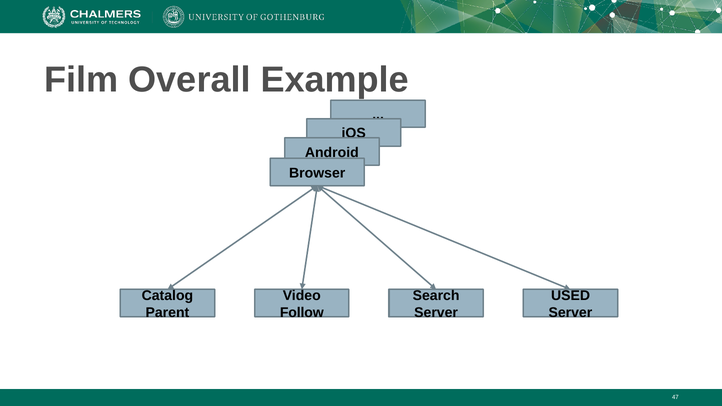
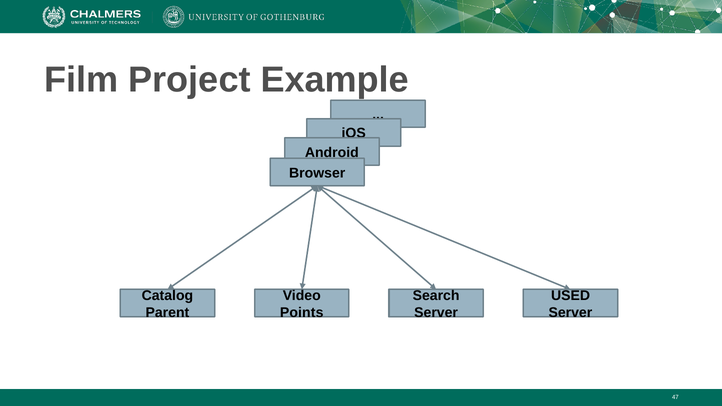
Overall: Overall -> Project (190, 80)
Follow: Follow -> Points (302, 313)
